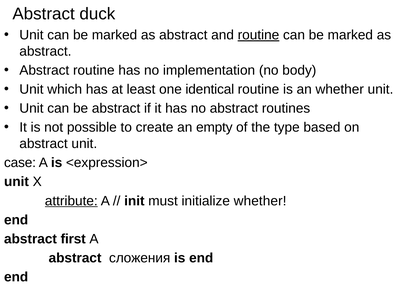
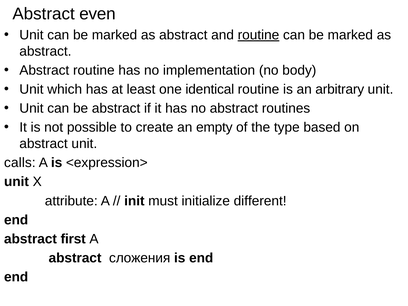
duck: duck -> even (97, 14)
an whether: whether -> arbitrary (340, 89)
case: case -> calls (20, 163)
attribute underline: present -> none (71, 201)
initialize whether: whether -> different (260, 201)
